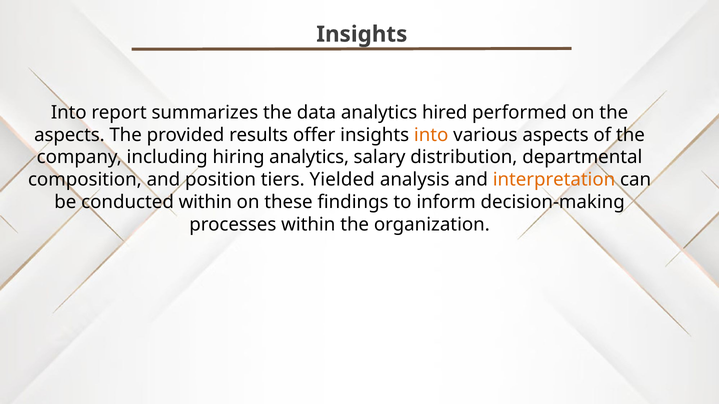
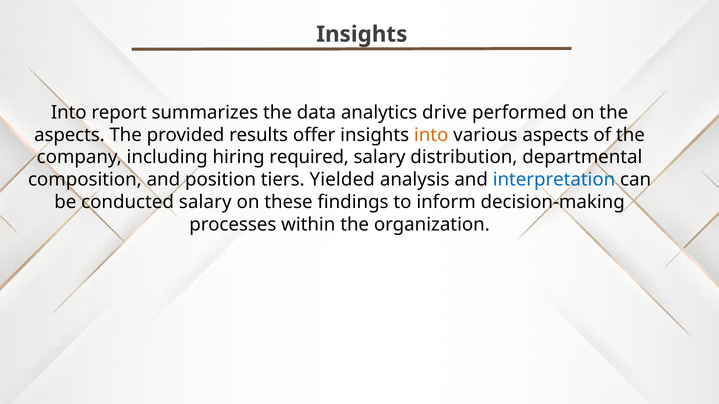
hired: hired -> drive (445, 113)
hiring analytics: analytics -> required (309, 157)
interpretation colour: orange -> blue (554, 180)
conducted within: within -> salary (205, 202)
